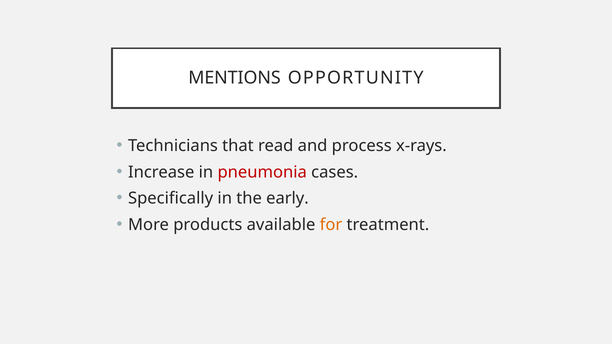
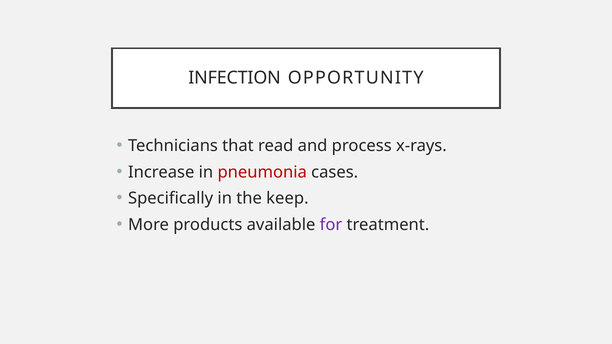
MENTIONS: MENTIONS -> INFECTION (235, 78)
early: early -> keep (287, 198)
for colour: orange -> purple (331, 225)
